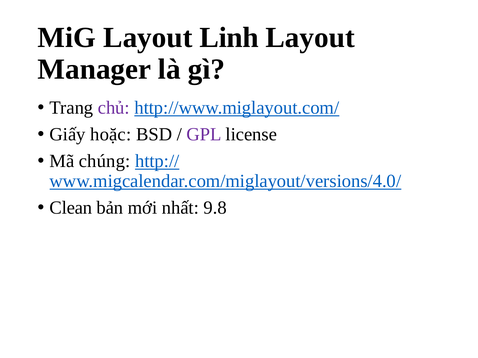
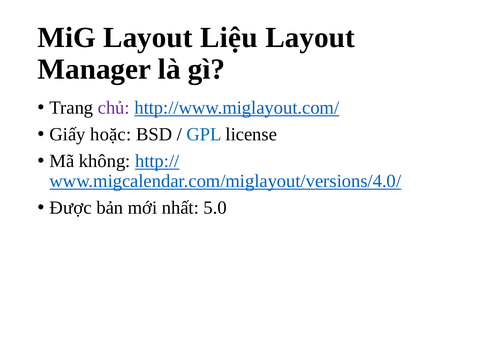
Linh: Linh -> Liệu (229, 38)
GPL colour: purple -> blue (204, 134)
chúng: chúng -> không (105, 161)
Clean: Clean -> Được (71, 208)
9.8: 9.8 -> 5.0 (215, 208)
